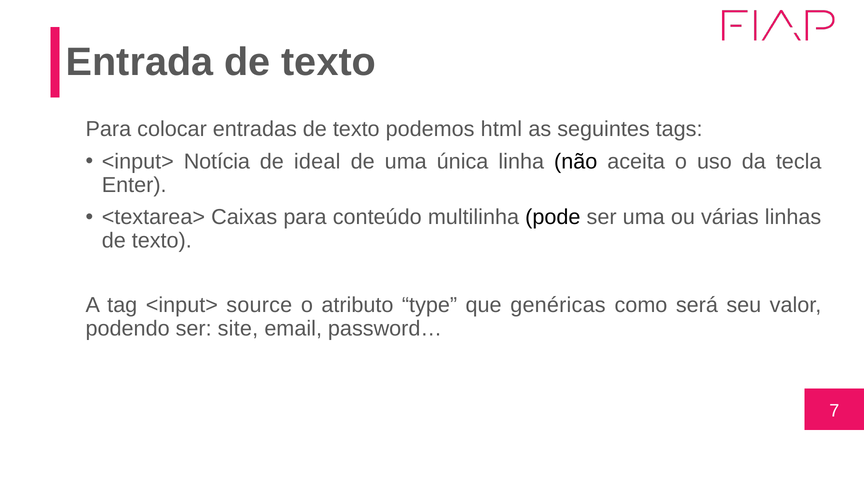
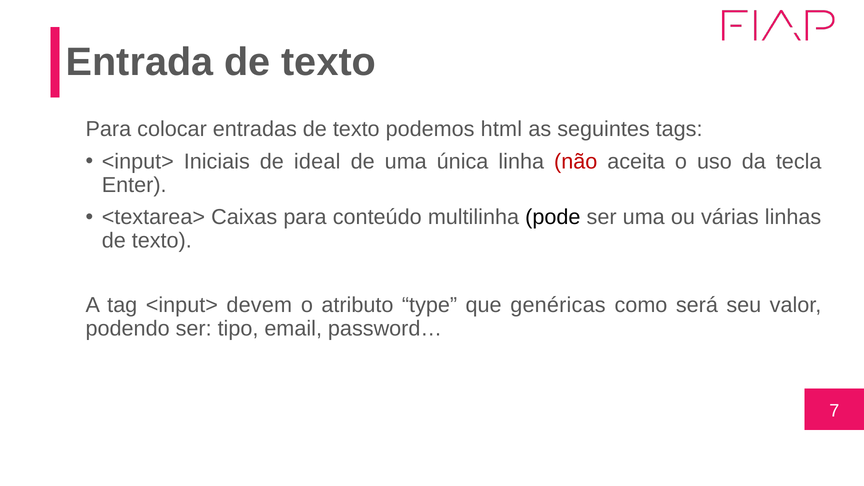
Notícia: Notícia -> Iniciais (217, 162)
não colour: black -> red (576, 162)
source: source -> devem (259, 305)
site: site -> tipo (238, 329)
